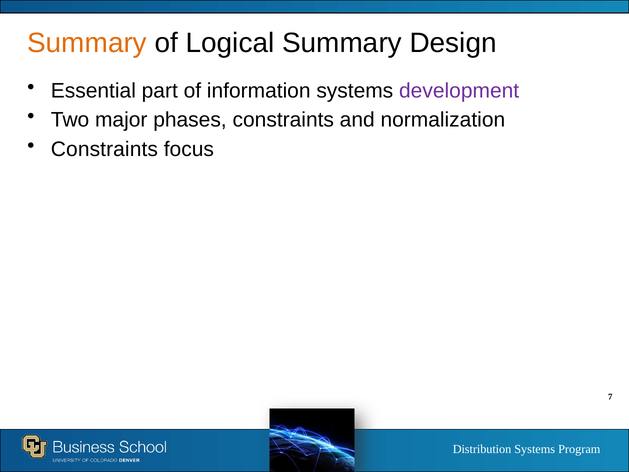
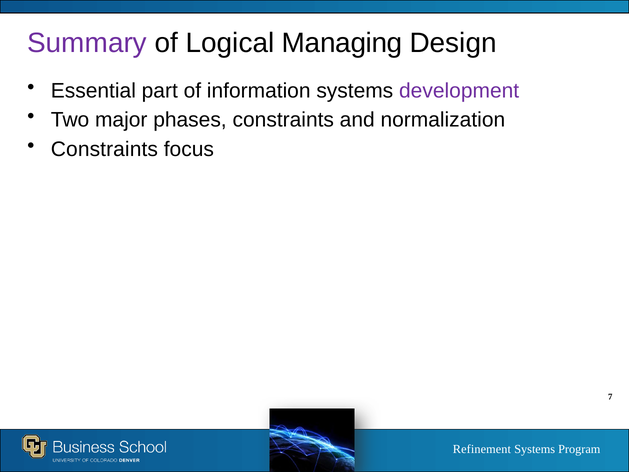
Summary colour: orange -> purple (87, 43)
Logical Summary: Summary -> Managing (342, 43)
Distribution: Distribution -> Refinement (482, 449)
